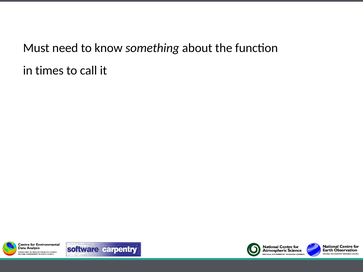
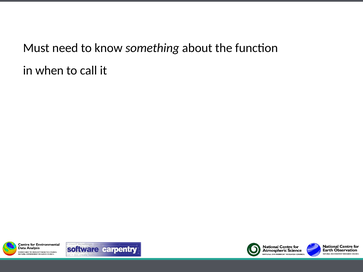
times: times -> when (49, 71)
